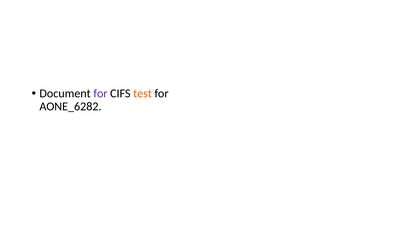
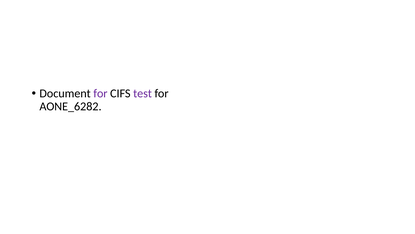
test colour: orange -> purple (143, 93)
